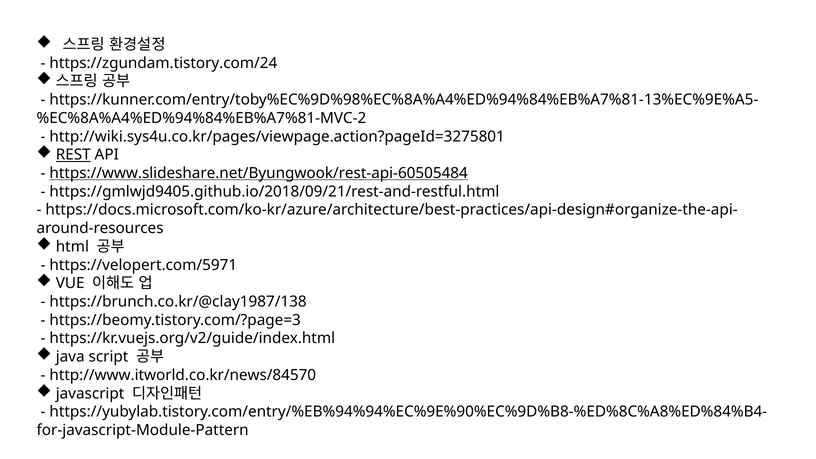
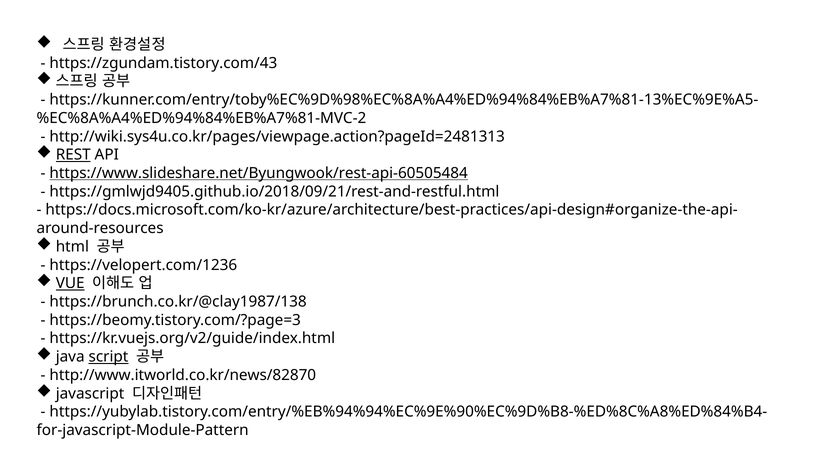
https://zgundam.tistory.com/24: https://zgundam.tistory.com/24 -> https://zgundam.tistory.com/43 (163, 63)
http://wiki.sys4u.co.kr/pages/viewpage.action?pageId=3275801: http://wiki.sys4u.co.kr/pages/viewpage.action?pageId=3275801 -> http://wiki.sys4u.co.kr/pages/viewpage.action?pageId=2481313 (277, 136)
https://velopert.com/5971: https://velopert.com/5971 -> https://velopert.com/1236 (143, 265)
VUE underline: none -> present (70, 283)
script underline: none -> present (108, 357)
http://www.itworld.co.kr/news/84570: http://www.itworld.co.kr/news/84570 -> http://www.itworld.co.kr/news/82870 (183, 375)
